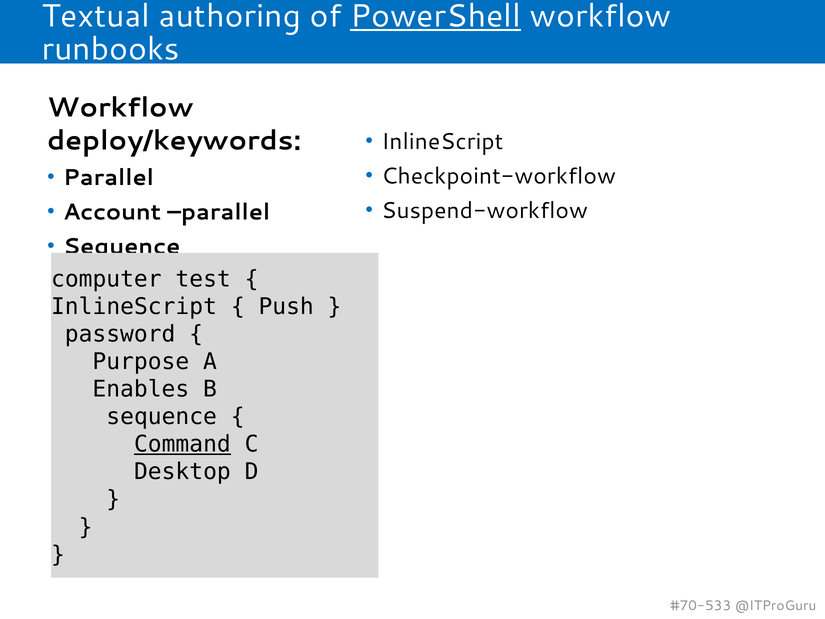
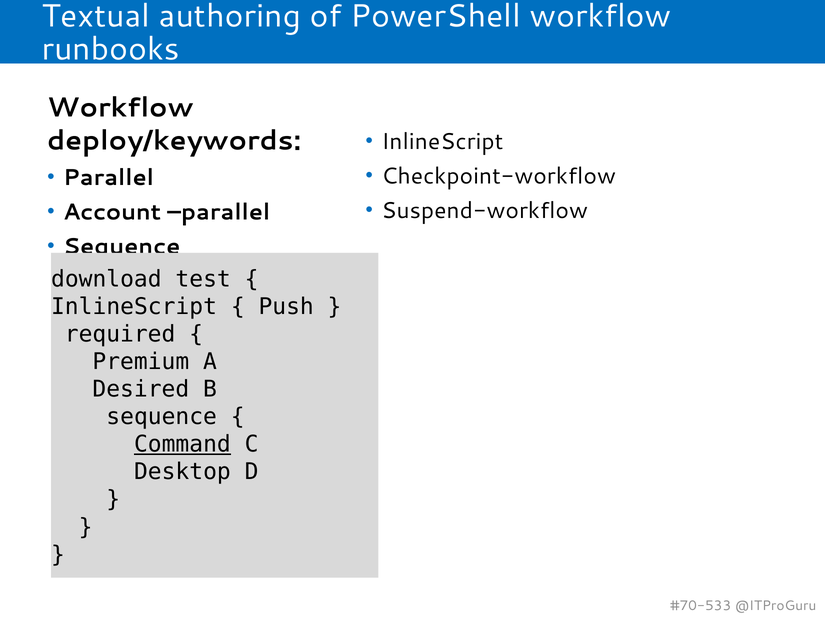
PowerShell underline: present -> none (436, 16)
computer: computer -> download (106, 279)
password: password -> required (120, 334)
Purpose: Purpose -> Premium (141, 362)
Enables: Enables -> Desired (141, 389)
